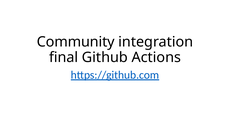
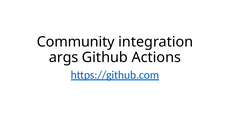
final: final -> args (64, 57)
